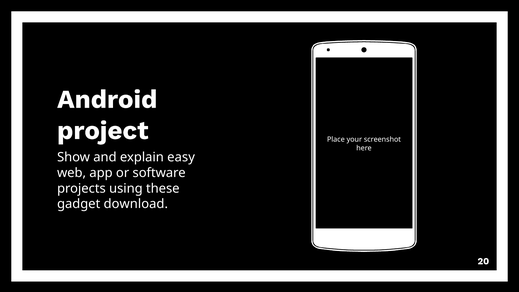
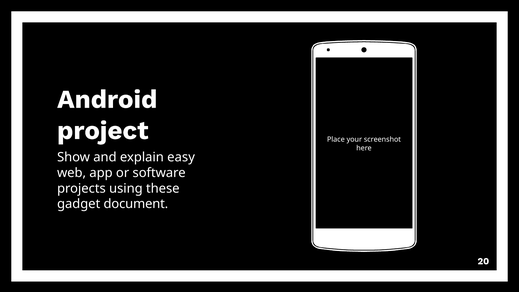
download: download -> document (136, 204)
